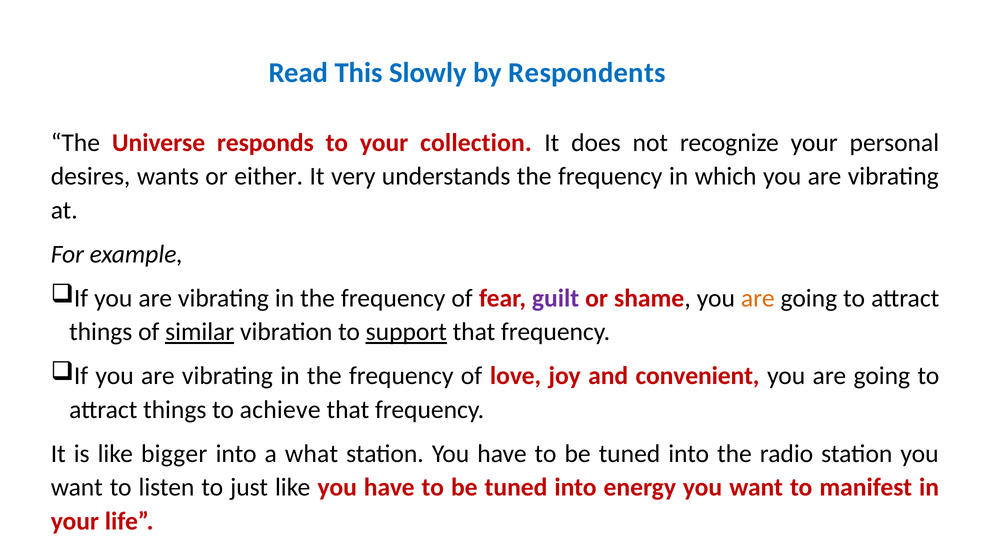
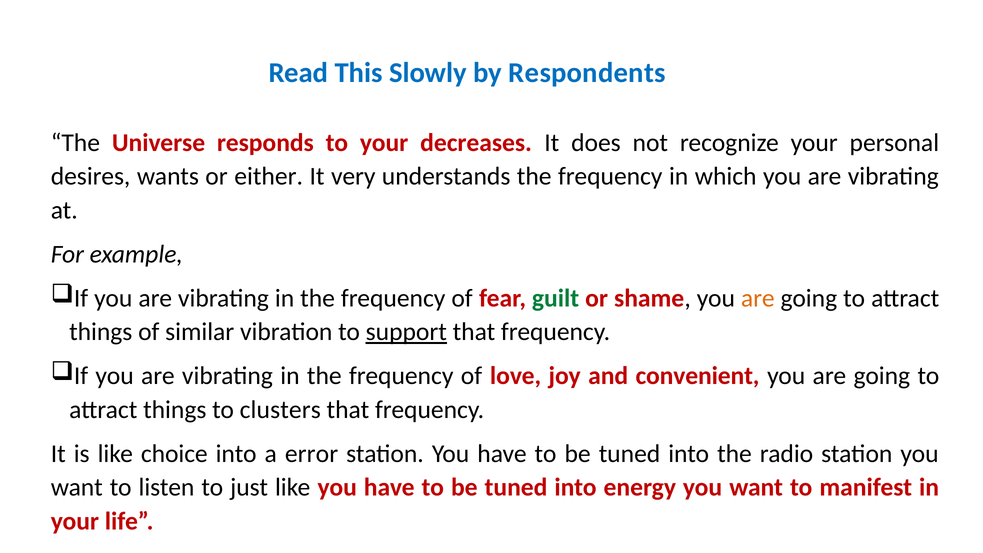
collection: collection -> decreases (476, 143)
guilt colour: purple -> green (556, 298)
similar underline: present -> none (200, 332)
achieve: achieve -> clusters (280, 410)
bigger: bigger -> choice (174, 454)
what: what -> error (312, 454)
